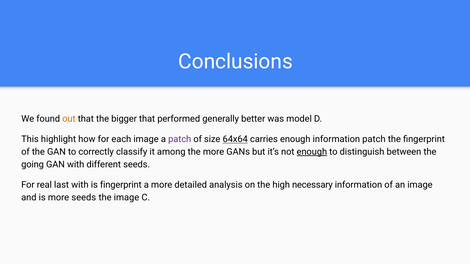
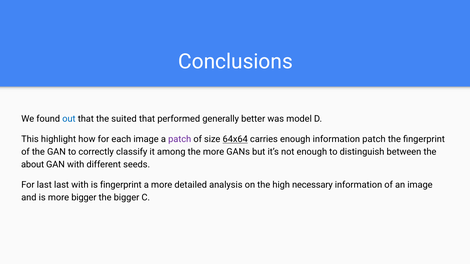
out colour: orange -> blue (69, 119)
bigger: bigger -> suited (124, 119)
enough underline: present -> none (312, 152)
going: going -> about (33, 165)
For real: real -> last (44, 185)
more seeds: seeds -> bigger (84, 198)
the image: image -> bigger (127, 198)
